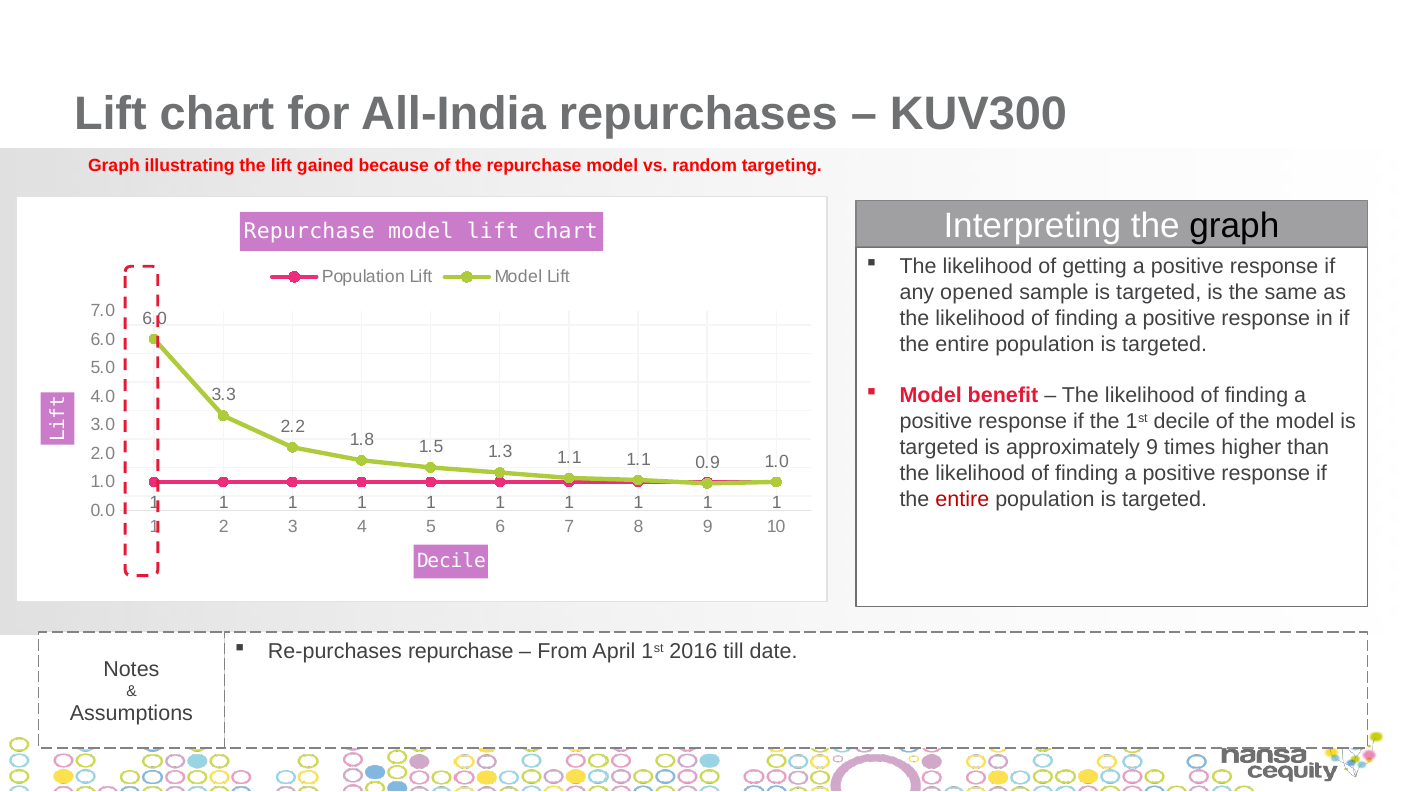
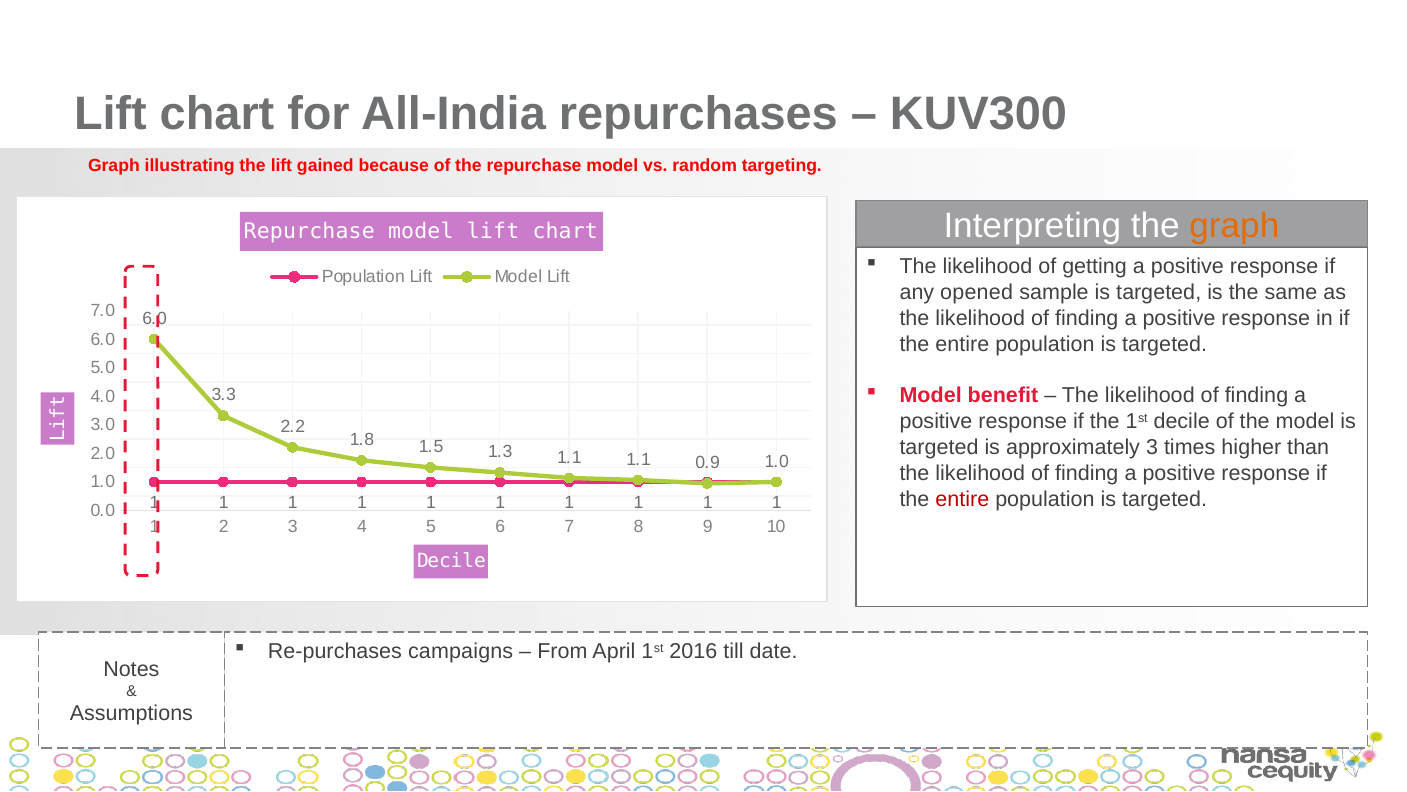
graph colour: black -> orange (1234, 226)
approximately 9: 9 -> 3 (1152, 447)
Re-purchases repurchase: repurchase -> campaigns (461, 651)
